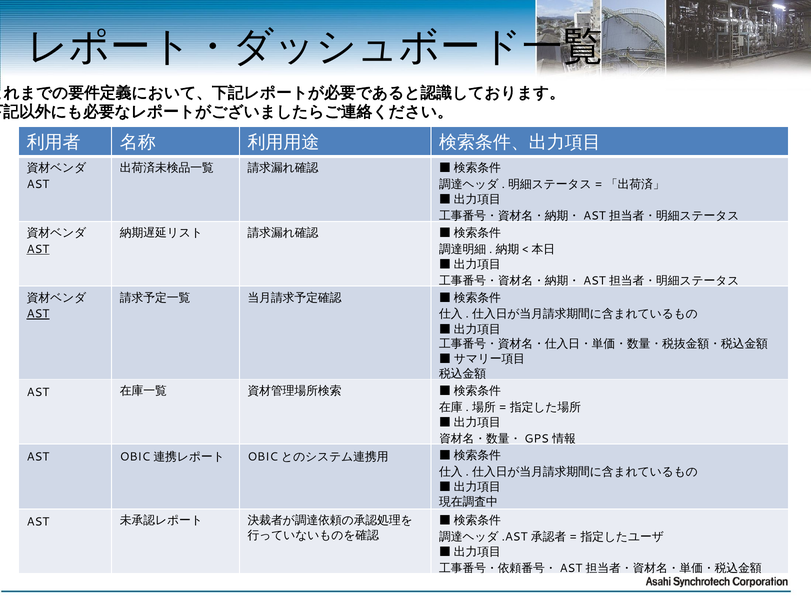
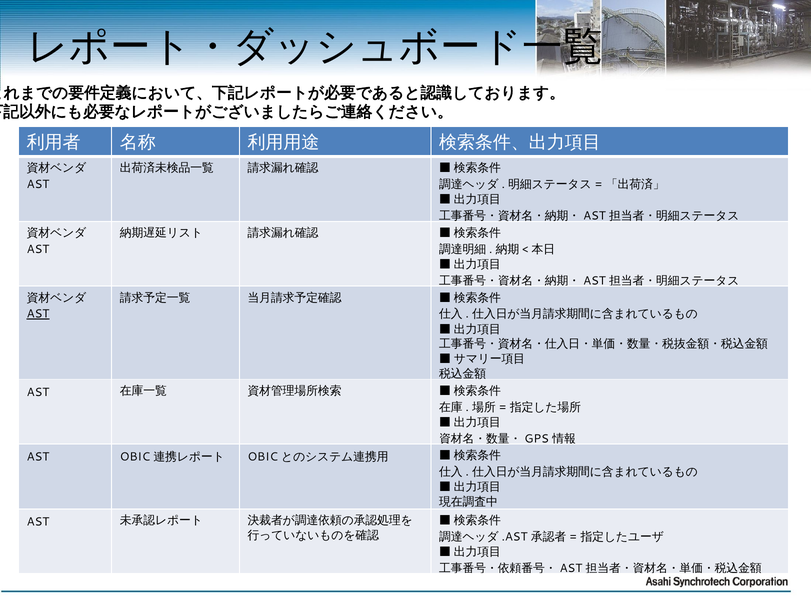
AST underline: present -> none (38, 249)
